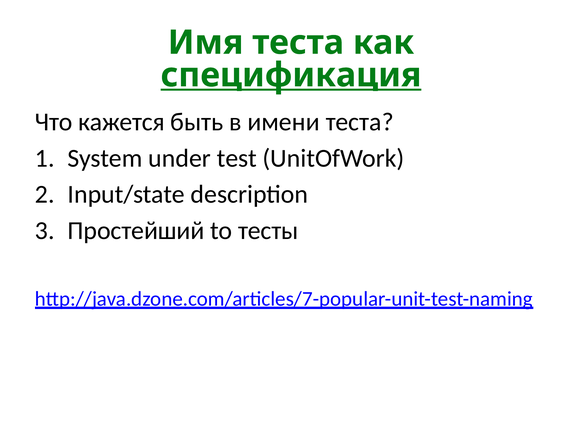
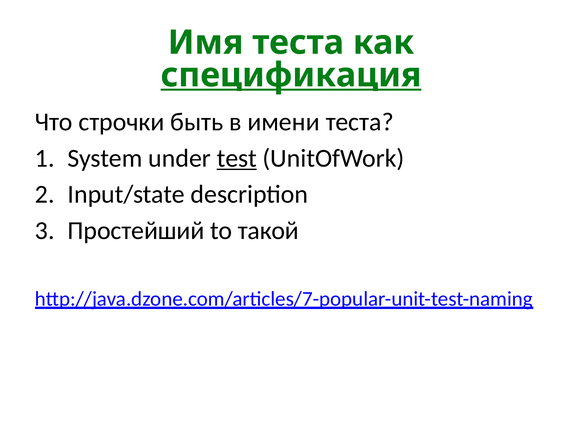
кажется: кажется -> строчки (121, 122)
test underline: none -> present (237, 158)
тесты: тесты -> такой (268, 231)
